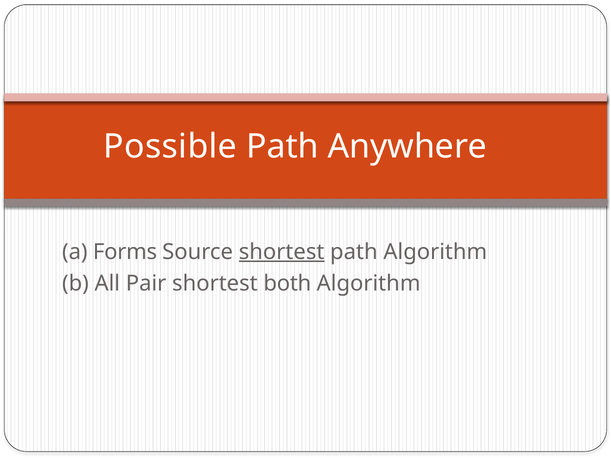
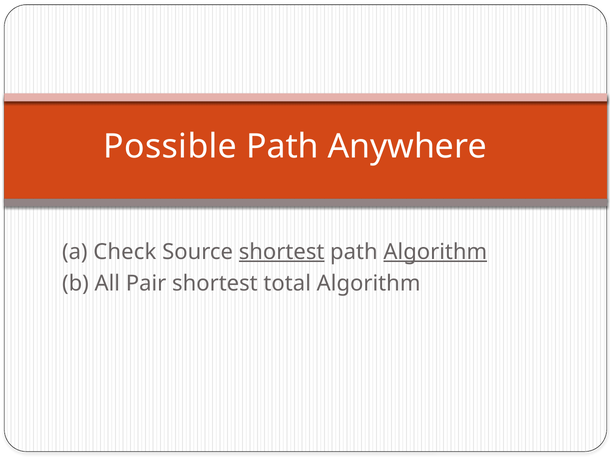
Forms: Forms -> Check (125, 252)
Algorithm underline: none -> present (435, 252)
both: both -> total (287, 283)
